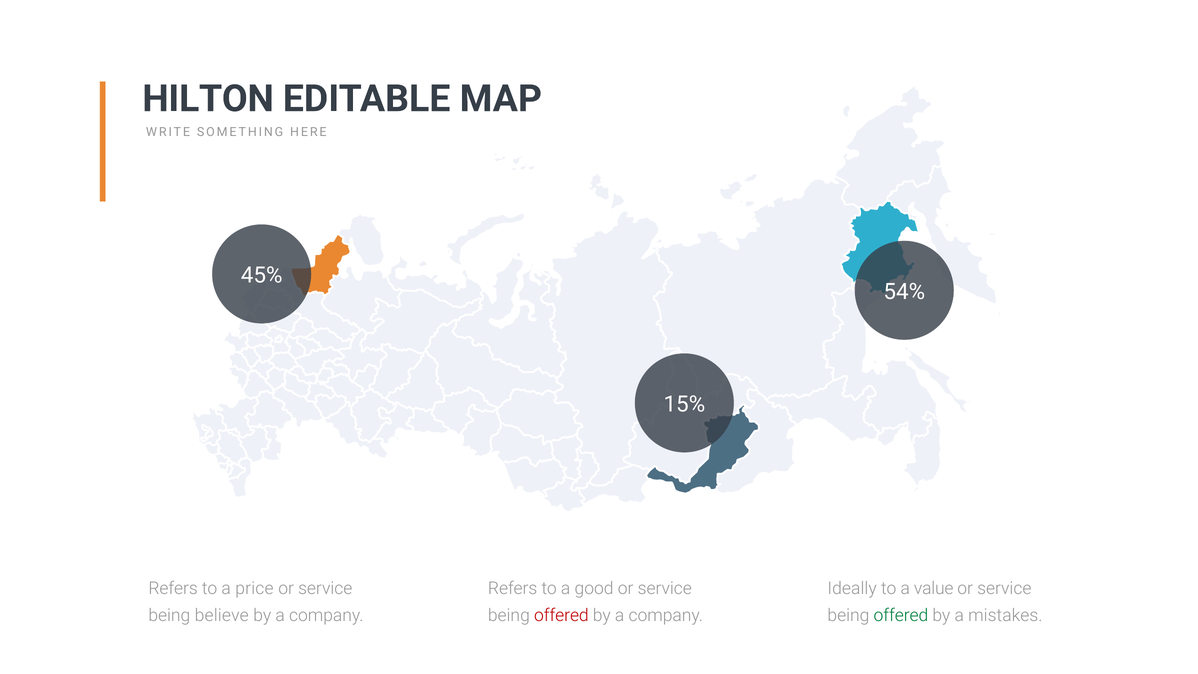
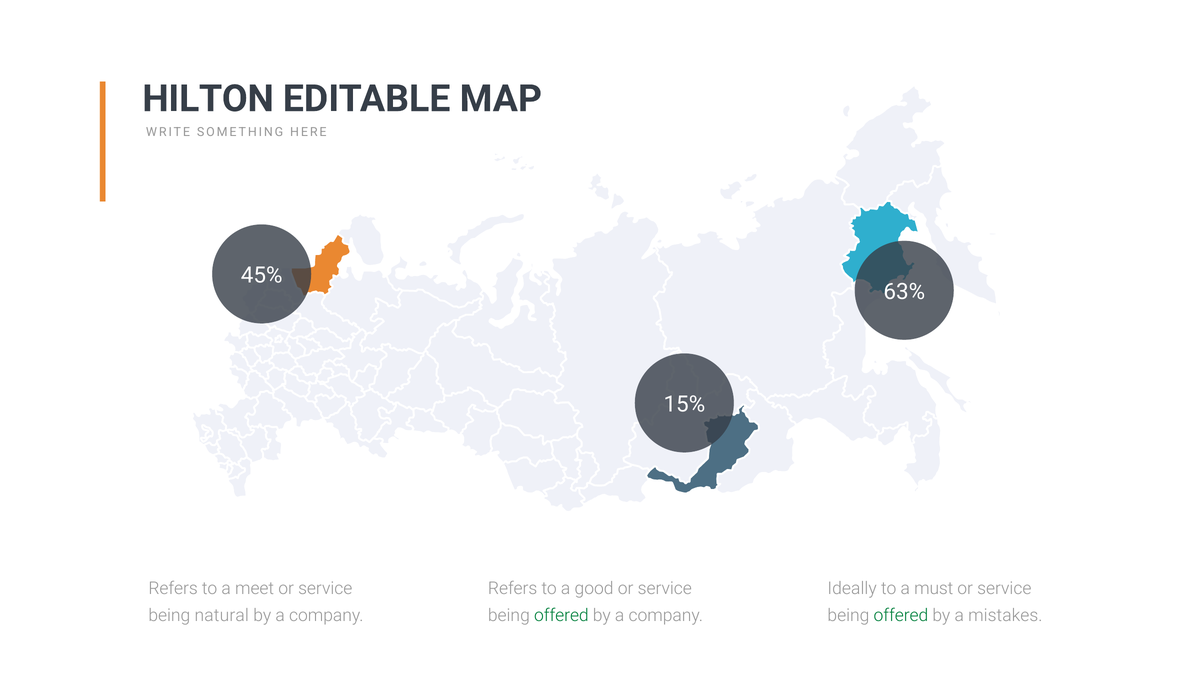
54%: 54% -> 63% (904, 292)
price: price -> meet (255, 589)
value: value -> must (934, 589)
believe: believe -> natural (222, 616)
offered colour: red -> green (561, 616)
